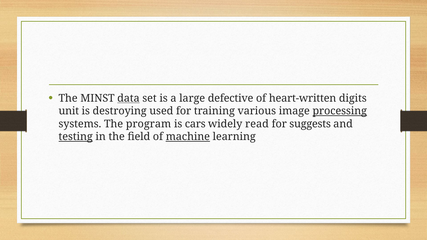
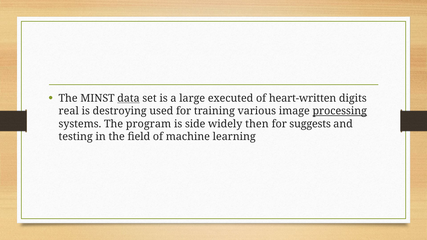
defective: defective -> executed (231, 98)
unit: unit -> real (69, 111)
cars: cars -> side (195, 124)
read: read -> then (257, 124)
testing underline: present -> none (76, 137)
machine underline: present -> none (188, 137)
